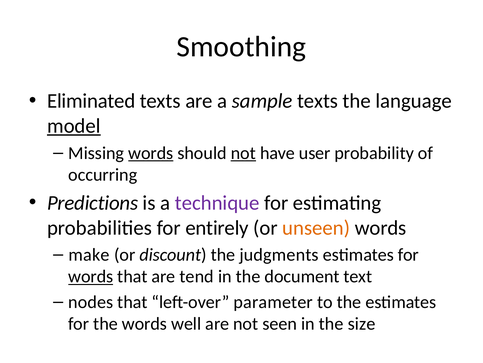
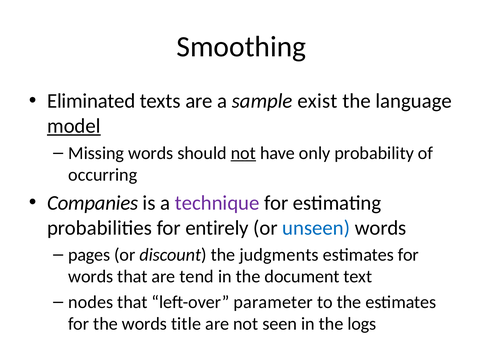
sample texts: texts -> exist (317, 101)
words underline: present -> none (151, 153)
user: user -> only (315, 153)
Predictions: Predictions -> Companies (93, 202)
unseen colour: orange -> blue (316, 227)
make: make -> pages (89, 254)
words underline: present -> none (91, 276)
well: well -> title (186, 323)
size: size -> logs (362, 323)
